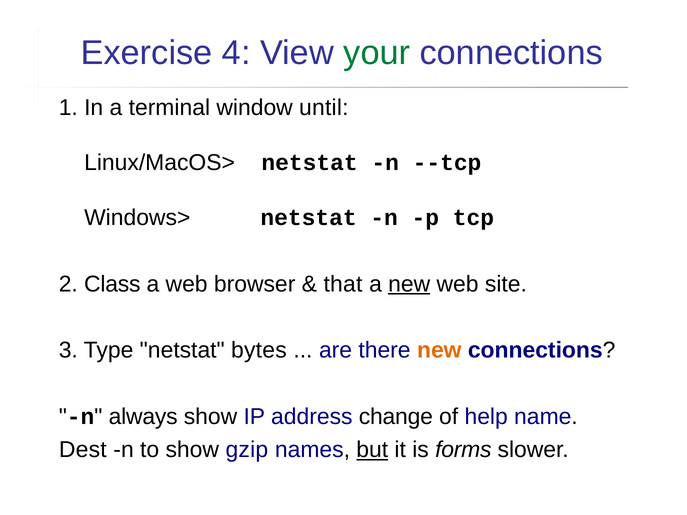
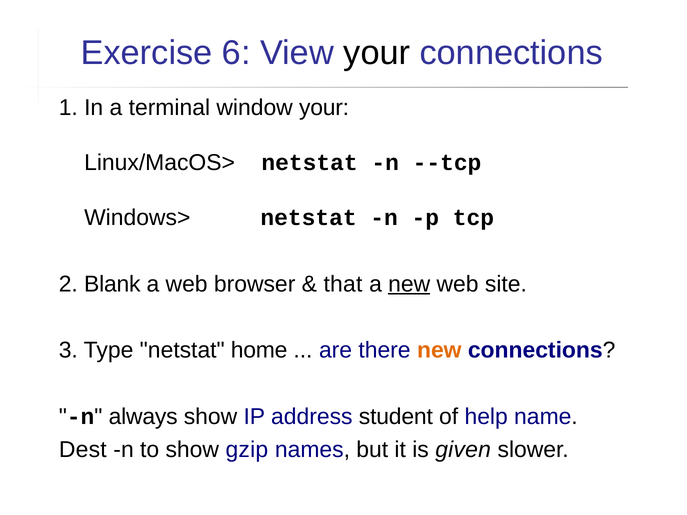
4: 4 -> 6 (236, 53)
your colour: green -> black (377, 53)
window until: until -> your (324, 108)
Class: Class -> Blank (112, 284)
bytes: bytes -> home (259, 350)
change: change -> student (396, 417)
but underline: present -> none (372, 450)
forms: forms -> given (463, 450)
